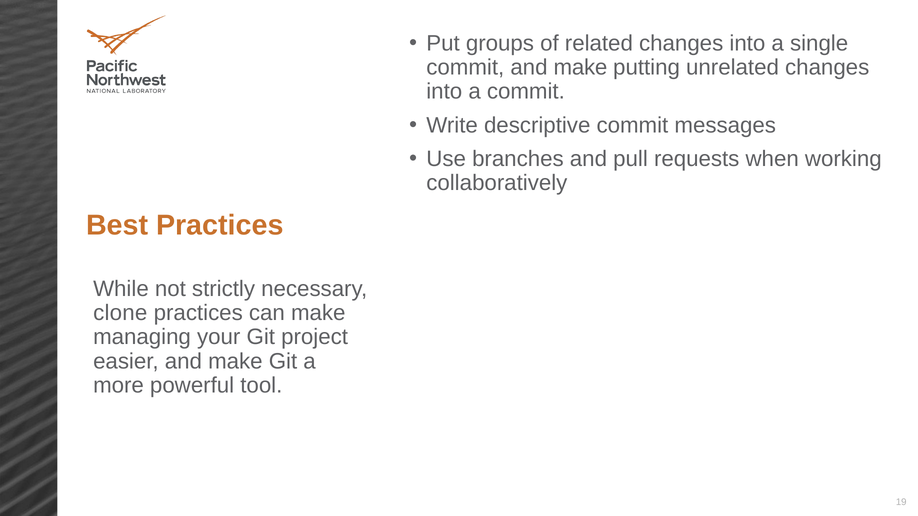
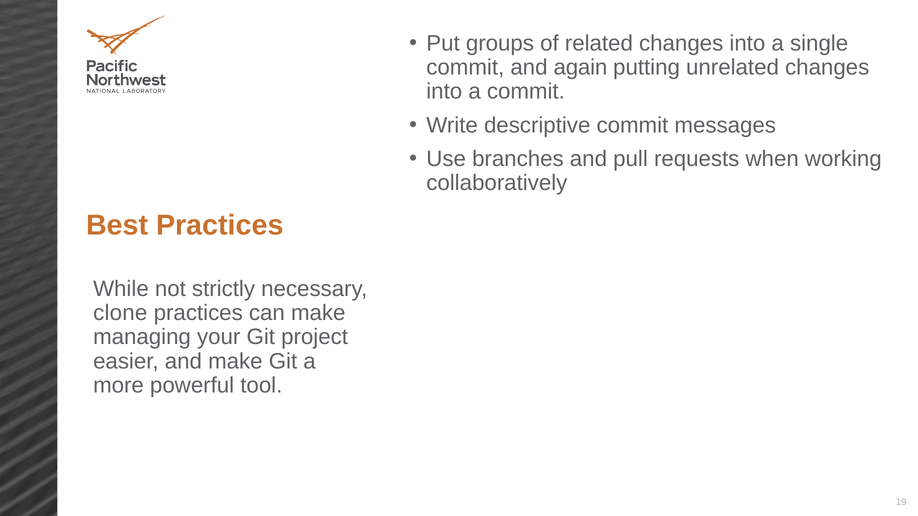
commit and make: make -> again (580, 68)
